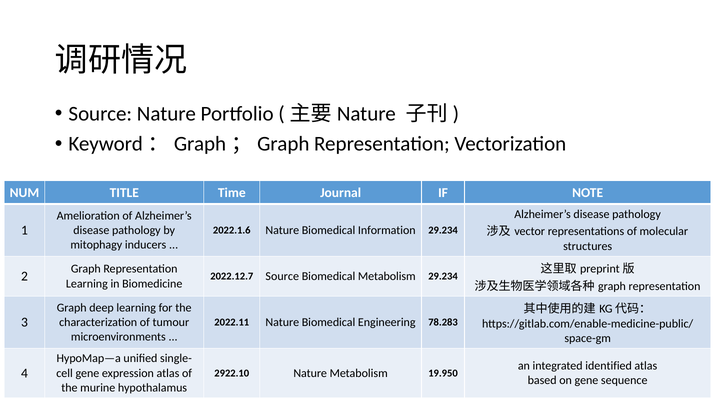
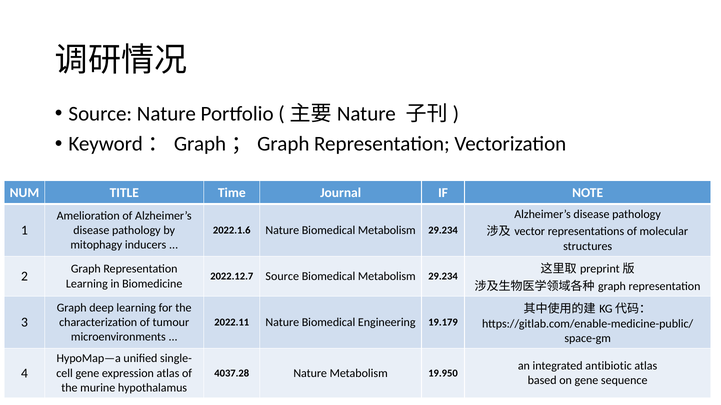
Nature Biomedical Information: Information -> Metabolism (387, 231)
78.283: 78.283 -> 19.179 (443, 323)
identified: identified -> antibiotic (609, 366)
2922.10: 2922.10 -> 4037.28 (232, 374)
